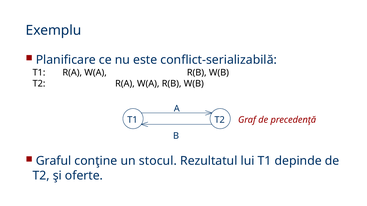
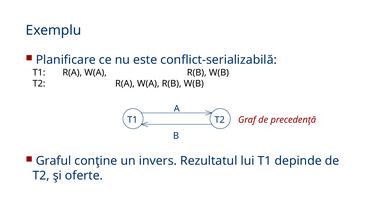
stocul: stocul -> invers (158, 161)
